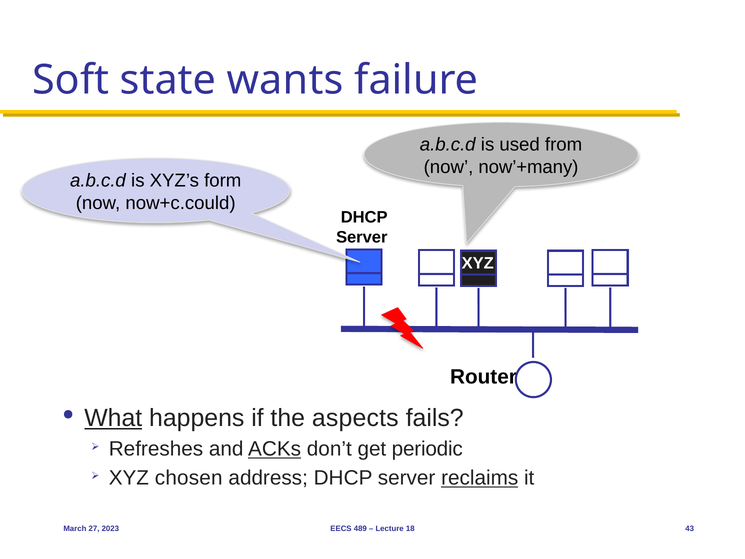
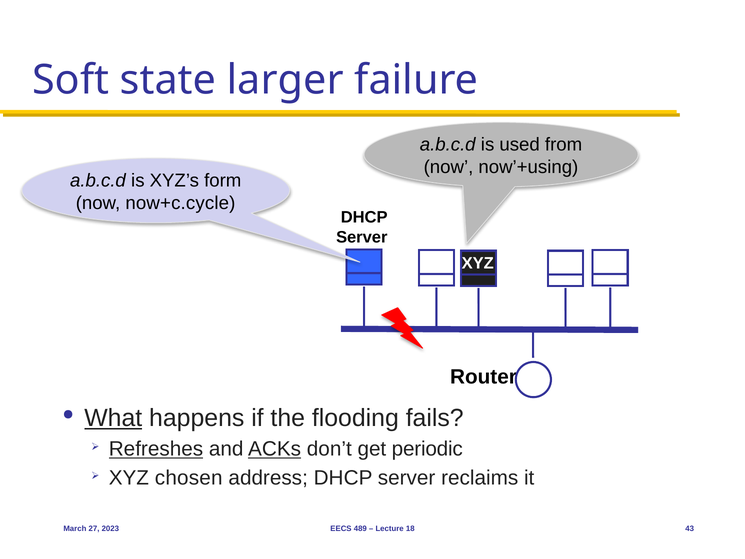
wants: wants -> larger (285, 80)
now’+many: now’+many -> now’+using (528, 167)
now+c.could: now+c.could -> now+c.cycle (180, 203)
aspects: aspects -> flooding (355, 418)
Refreshes underline: none -> present (156, 449)
reclaims underline: present -> none (480, 478)
